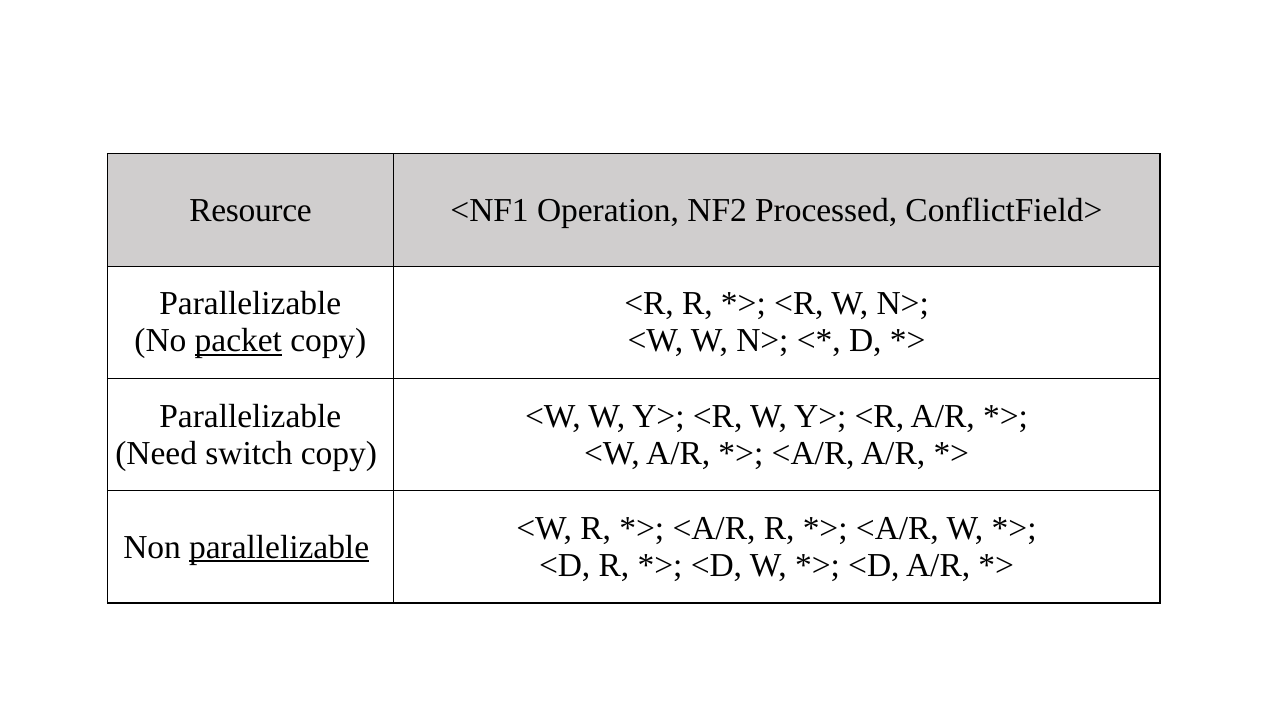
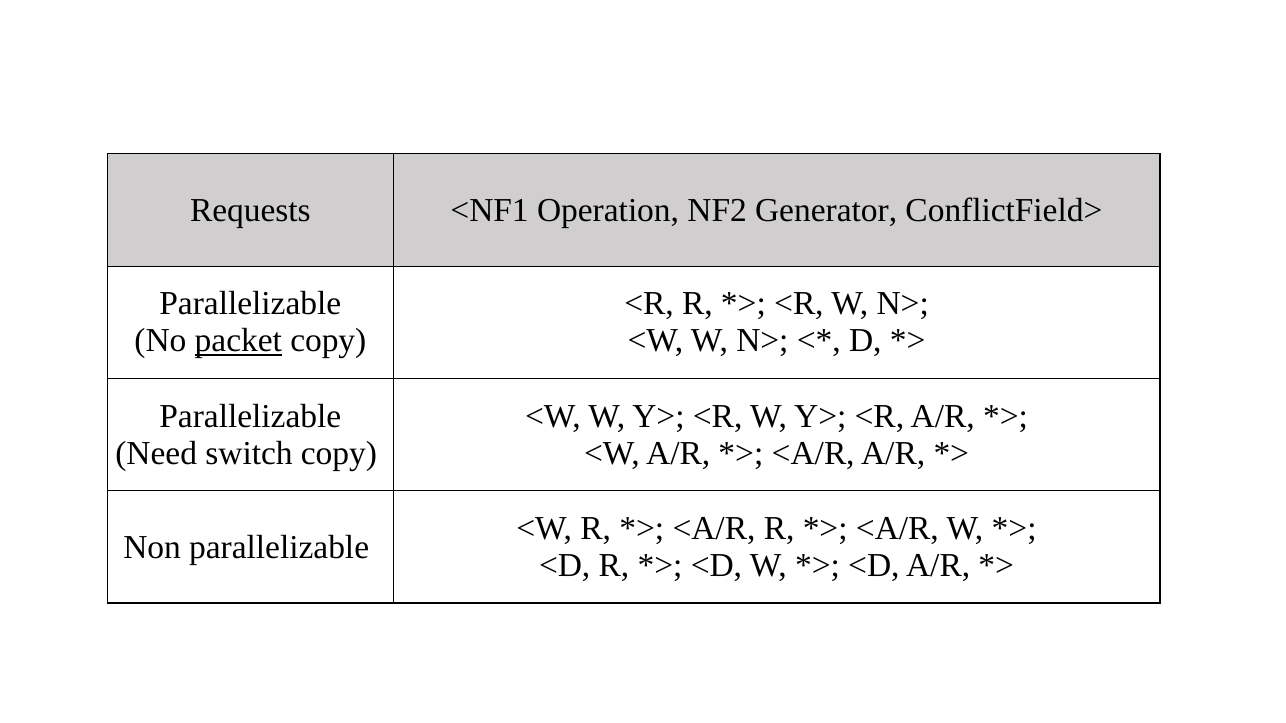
Resource: Resource -> Requests (250, 210)
Processed: Processed -> Generator (826, 210)
parallelizable underline: present -> none (279, 547)
